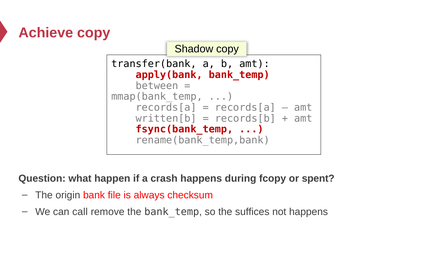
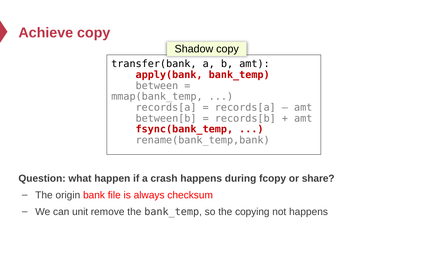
written[b: written[b -> between[b (166, 119)
spent: spent -> share (318, 179)
call: call -> unit (80, 212)
suffices: suffices -> copying (252, 212)
